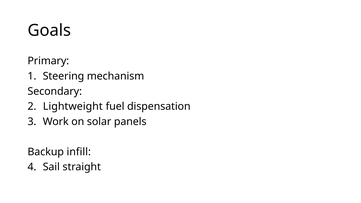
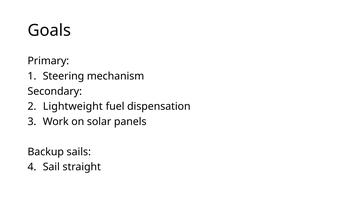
infill: infill -> sails (79, 152)
